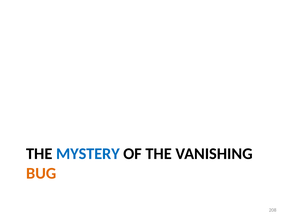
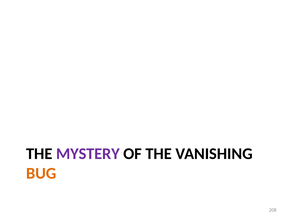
MYSTERY colour: blue -> purple (88, 154)
